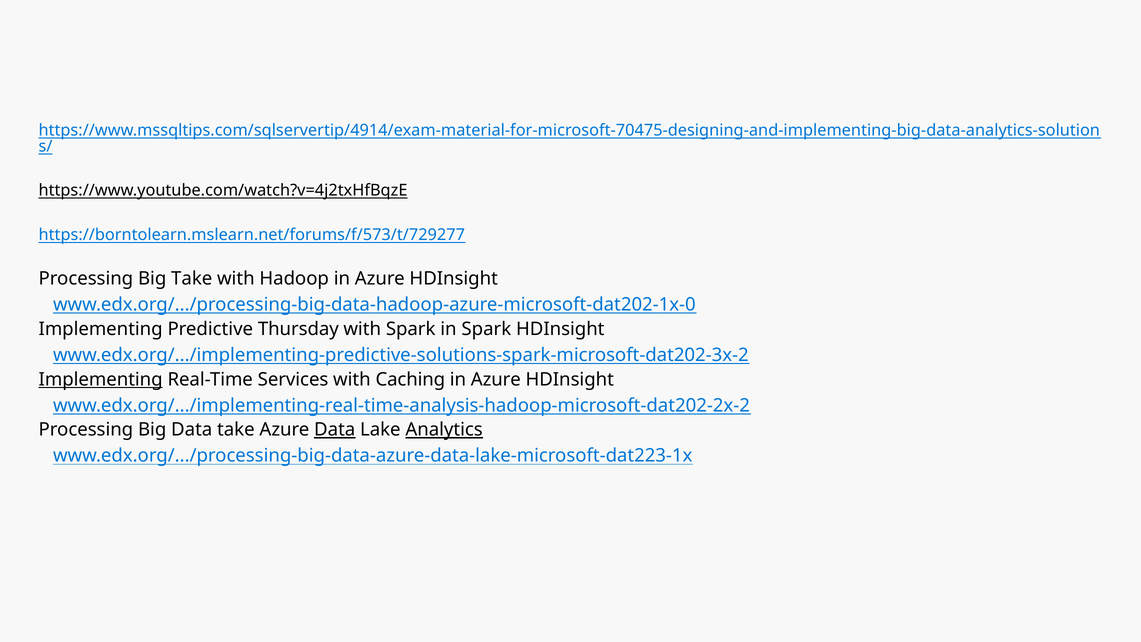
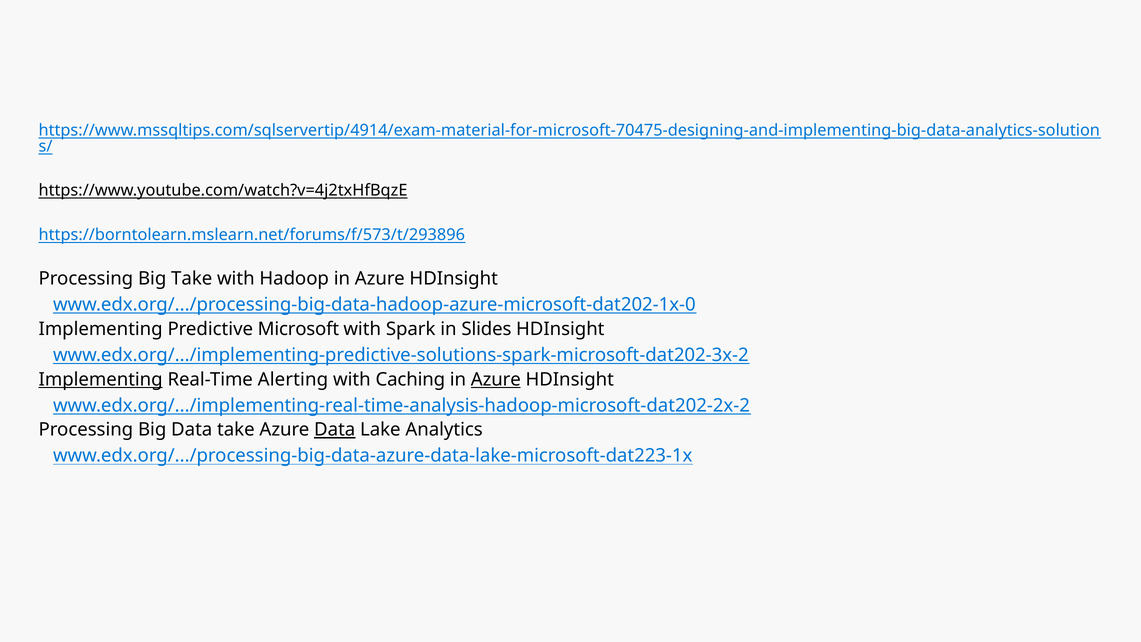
https://borntolearn.mslearn.net/forums/f/573/t/729277: https://borntolearn.mslearn.net/forums/f/573/t/729277 -> https://borntolearn.mslearn.net/forums/f/573/t/293896 (252, 235)
Thursday: Thursday -> Microsoft (298, 329)
in Spark: Spark -> Slides (486, 329)
Services: Services -> Alerting (293, 379)
Azure underline: none -> present (496, 379)
Analytics underline: present -> none (444, 430)
